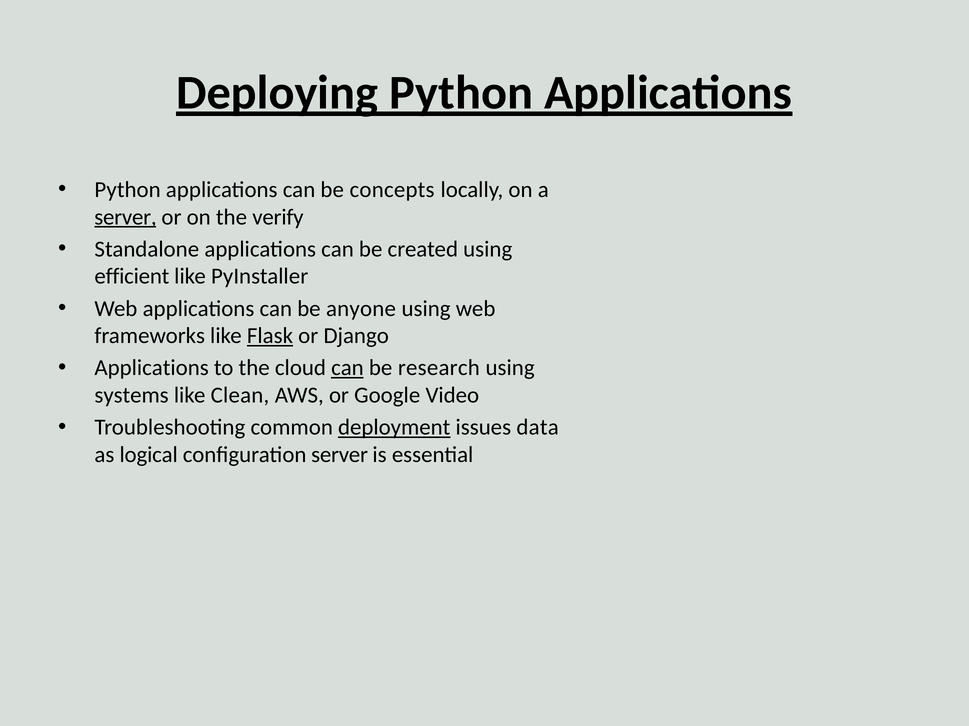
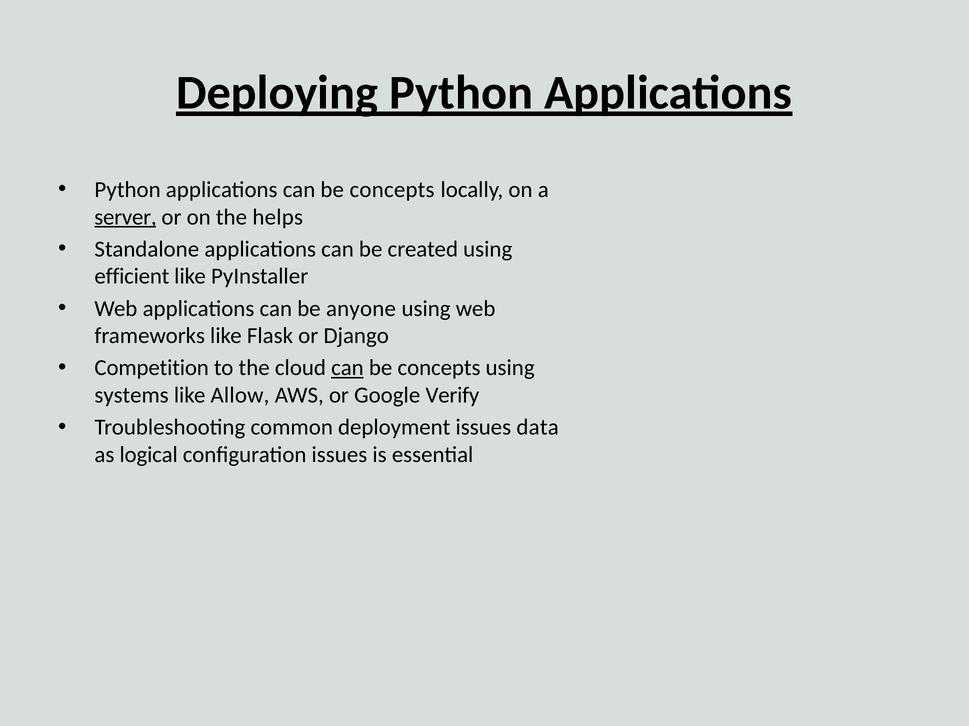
verify: verify -> helps (278, 217)
Flask underline: present -> none (270, 336)
Applications: Applications -> Competition (152, 368)
research: research -> concepts (439, 368)
Clean: Clean -> Allow (240, 396)
Video: Video -> Verify (452, 396)
deployment underline: present -> none (394, 428)
configuration server: server -> issues (339, 455)
